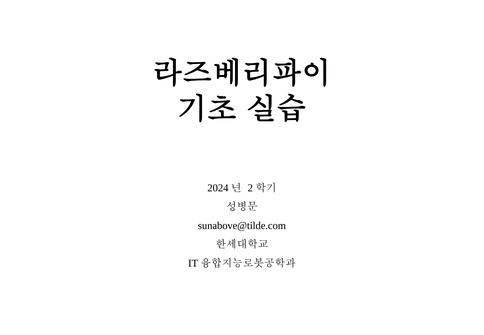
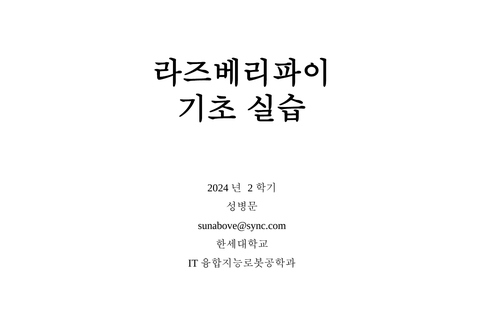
sunabove@tilde.com: sunabove@tilde.com -> sunabove@sync.com (242, 226)
